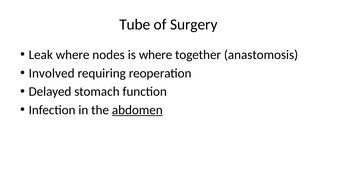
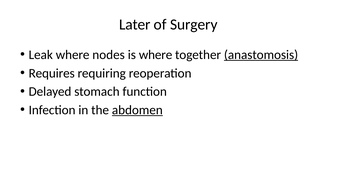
Tube: Tube -> Later (135, 24)
anastomosis underline: none -> present (261, 55)
Involved: Involved -> Requires (52, 73)
